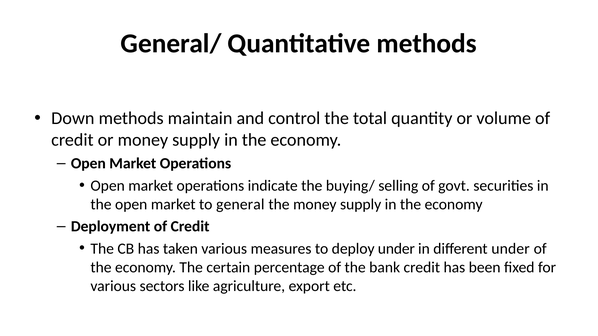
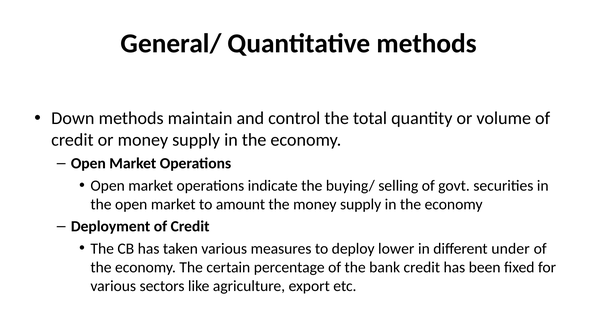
general: general -> amount (240, 205)
deploy under: under -> lower (396, 249)
